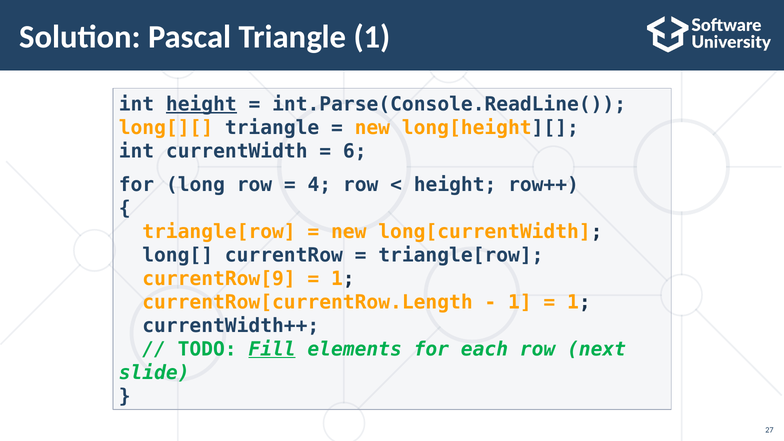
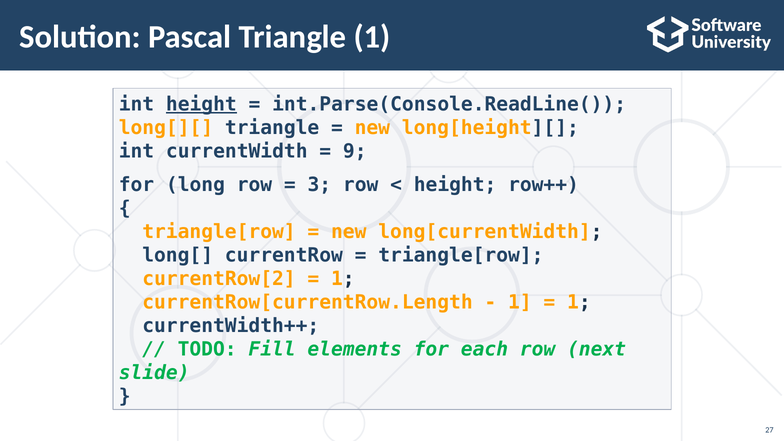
6: 6 -> 9 (355, 151)
4: 4 -> 3 (319, 185)
currentRow[9: currentRow[9 -> currentRow[2 (219, 279)
Fill underline: present -> none (272, 349)
